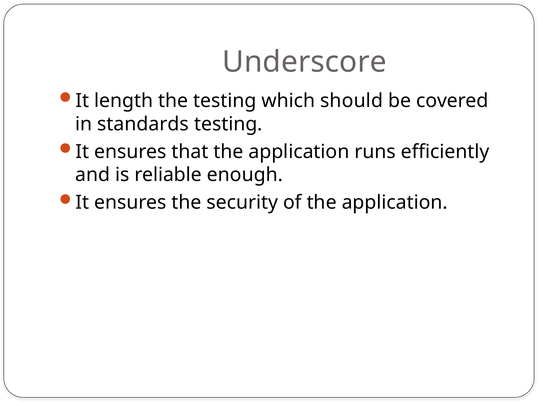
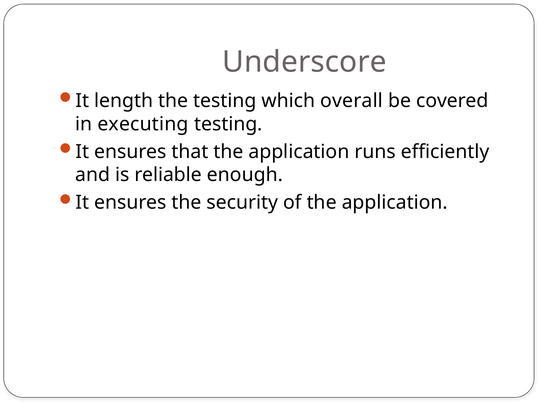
should: should -> overall (352, 101)
standards: standards -> executing (143, 124)
